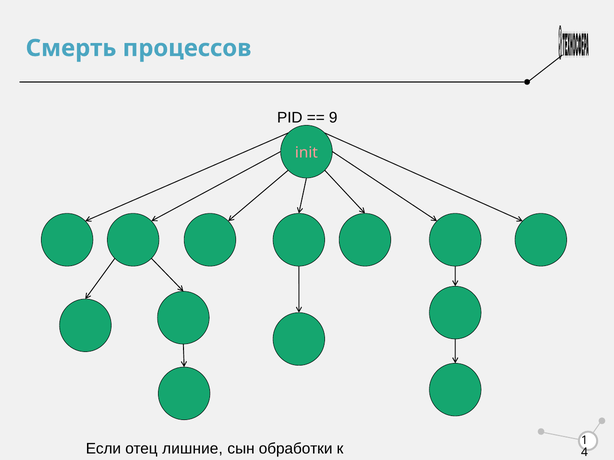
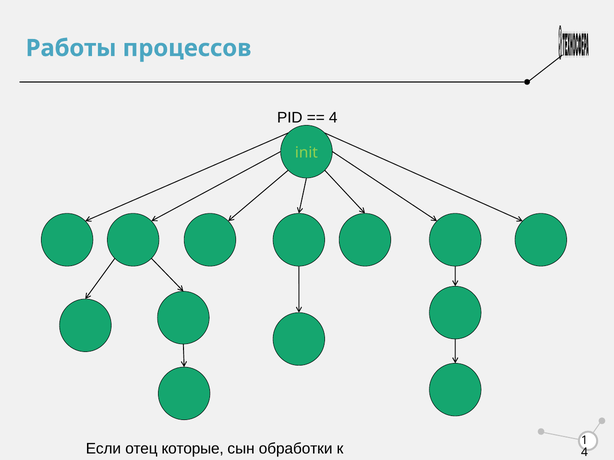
Смерть: Смерть -> Работы (71, 48)
9: 9 -> 4 (333, 118)
init colour: pink -> light green (306, 153)
лишние: лишние -> которые (193, 449)
